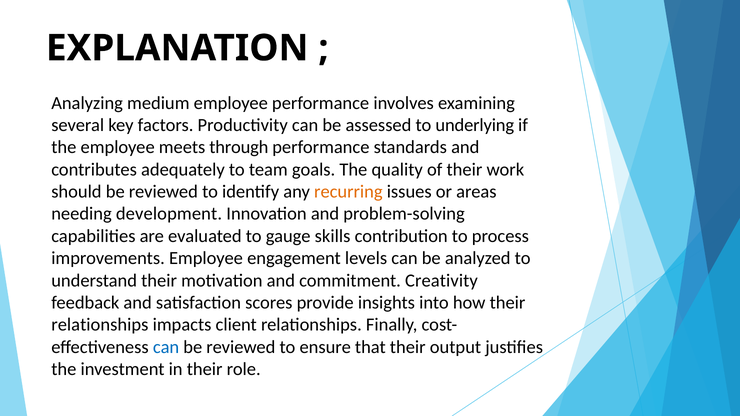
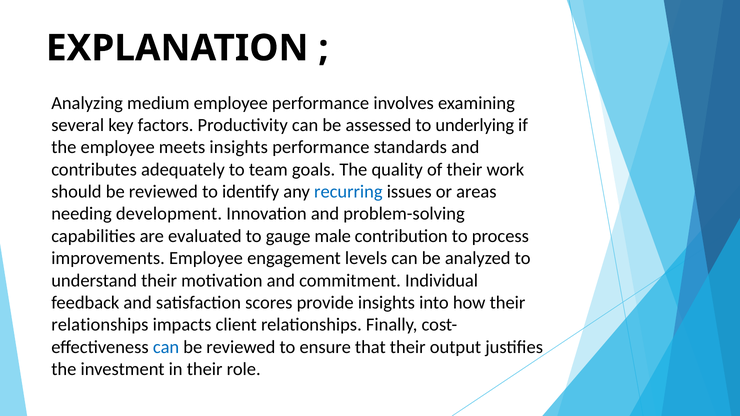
meets through: through -> insights (239, 147)
recurring colour: orange -> blue (348, 192)
skills: skills -> male (333, 236)
Creativity: Creativity -> Individual (442, 281)
